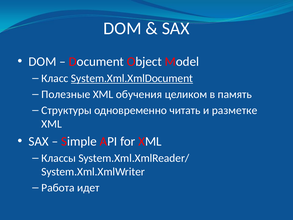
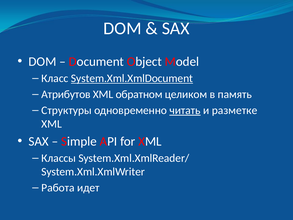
Полезные: Полезные -> Атрибутов (66, 94)
обучения: обучения -> обратном (139, 94)
читать underline: none -> present (185, 110)
